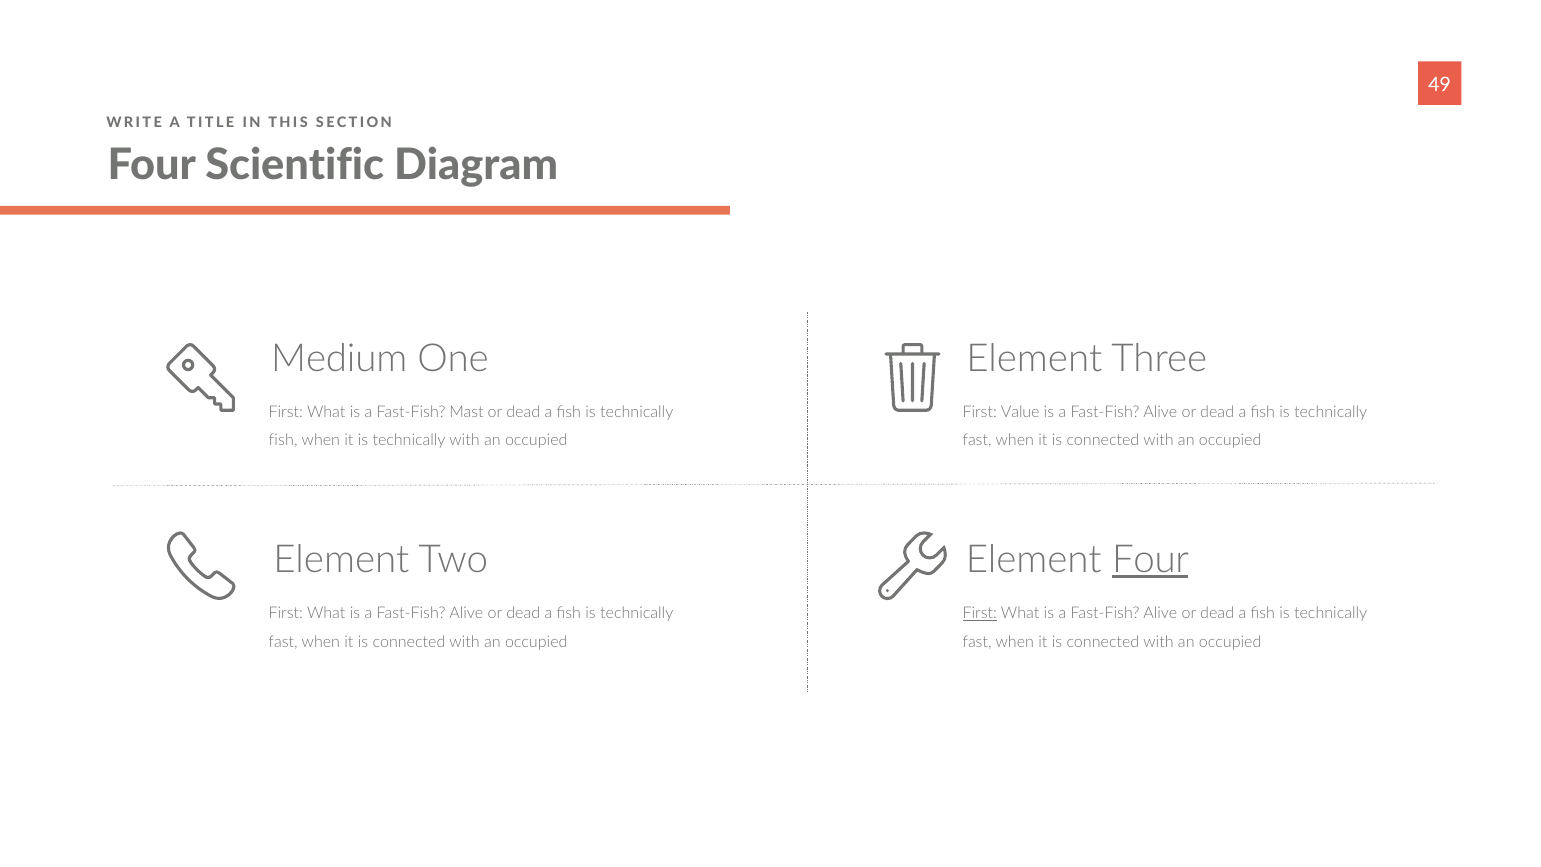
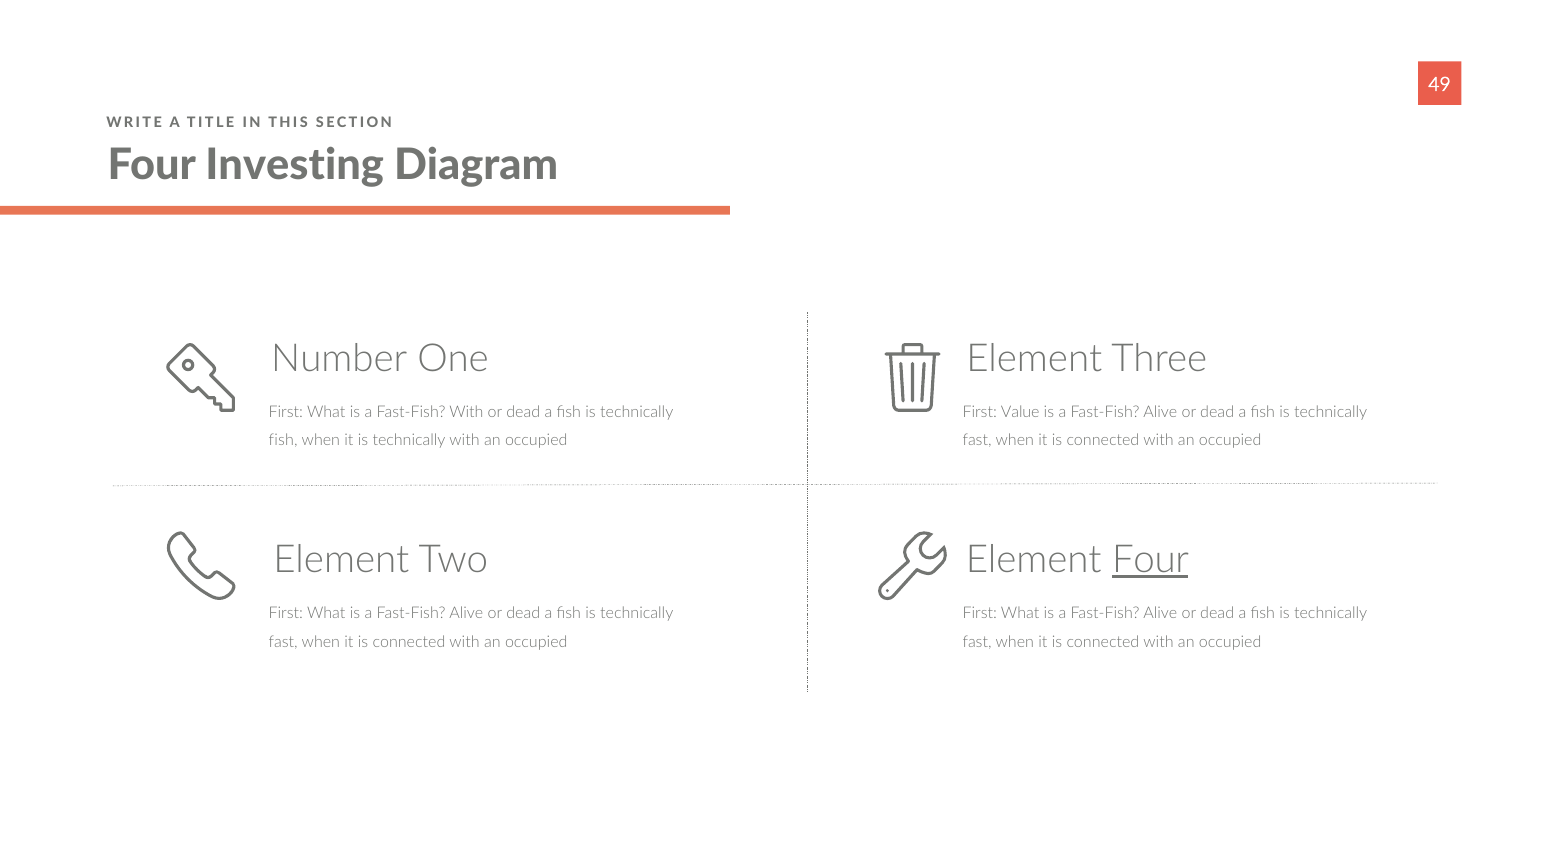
Scientific: Scientific -> Investing (295, 165)
Medium: Medium -> Number (339, 358)
Fast-Fish Mast: Mast -> With (466, 412)
First underline: present -> none (980, 613)
